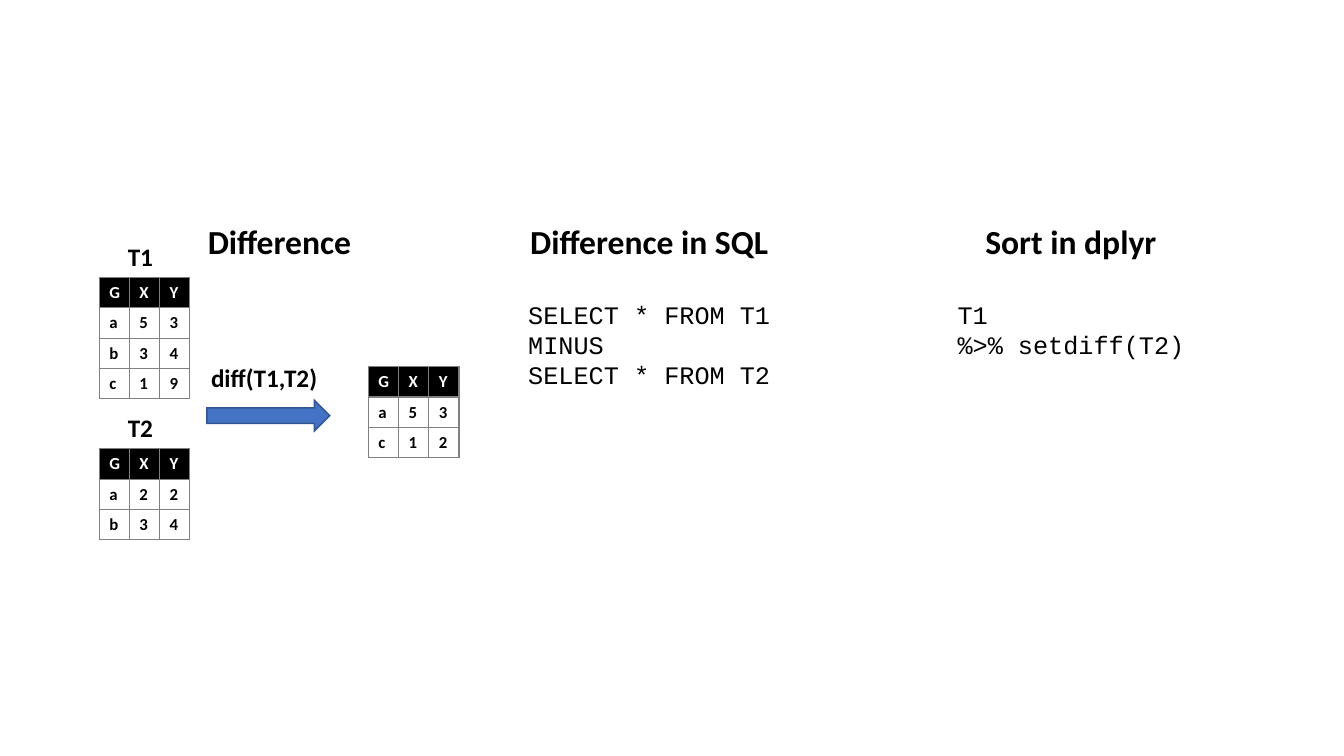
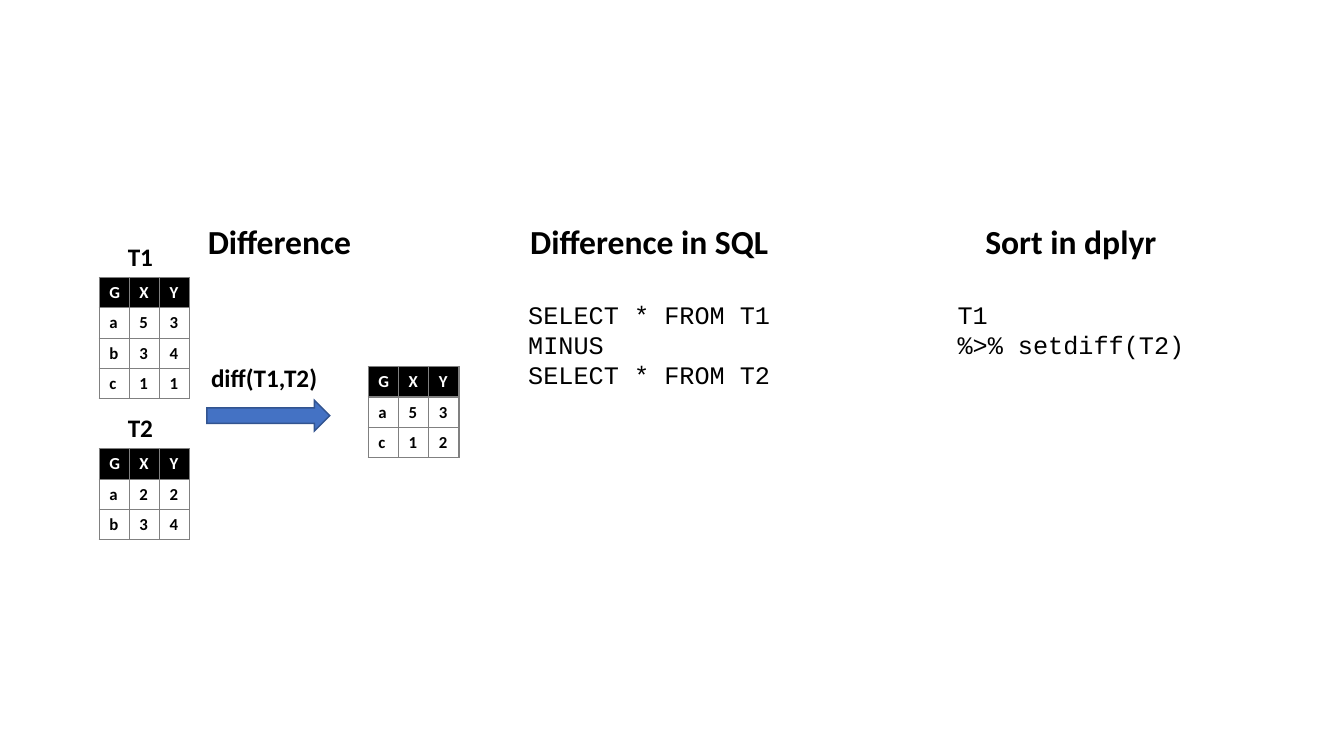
1 9: 9 -> 1 (174, 384)
